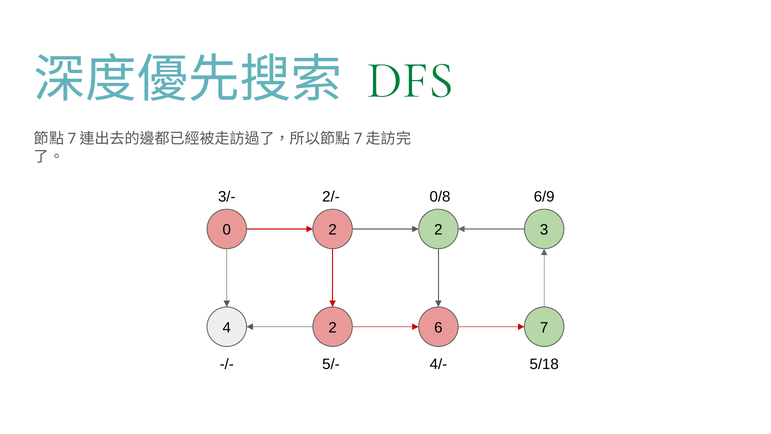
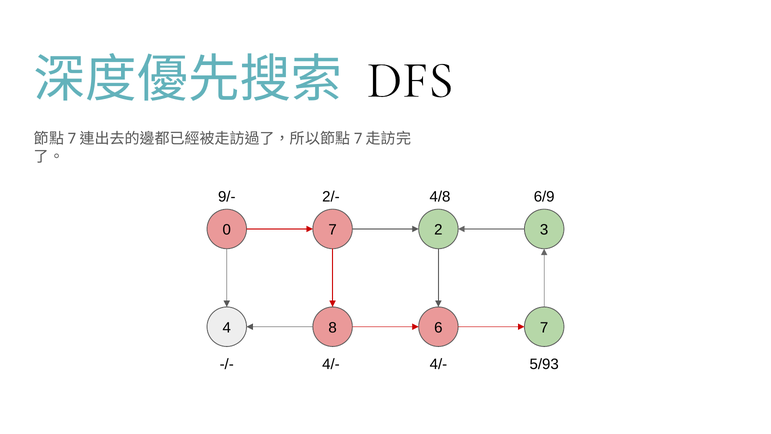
DFS colour: green -> black (410, 80)
3/-: 3/- -> 9/- (227, 197)
0/8: 0/8 -> 4/8 (440, 197)
0 2: 2 -> 7 (333, 230)
4 2: 2 -> 8 (333, 328)
5/-: 5/- -> 4/- (331, 364)
5/18: 5/18 -> 5/93 (544, 364)
